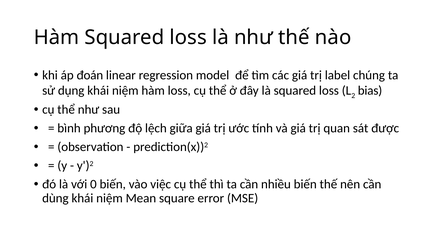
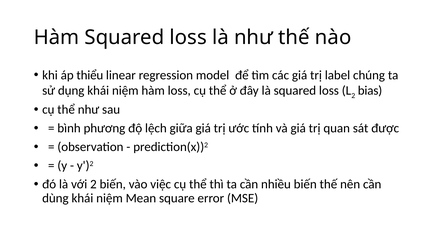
đoán: đoán -> thiểu (90, 75)
với 0: 0 -> 2 (93, 184)
